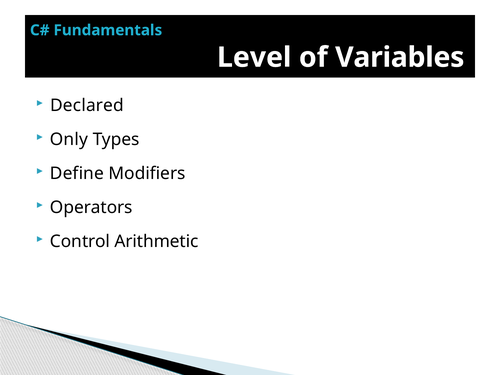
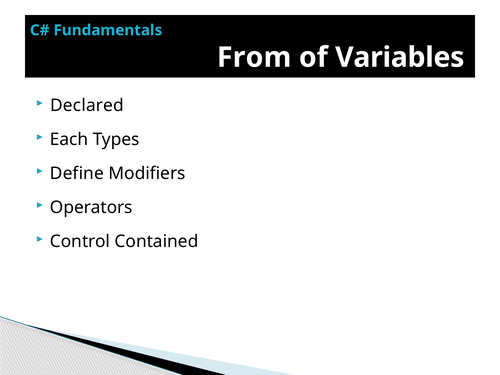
Level: Level -> From (254, 57)
Only: Only -> Each (69, 140)
Arithmetic: Arithmetic -> Contained (156, 242)
